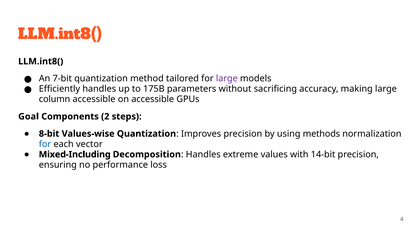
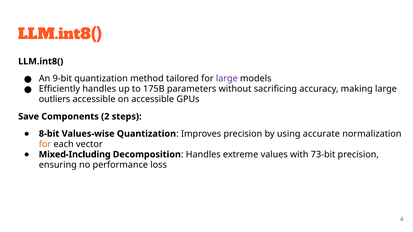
7-bit: 7-bit -> 9-bit (62, 79)
column: column -> outliers (55, 99)
Goal: Goal -> Save (29, 117)
methods: methods -> accurate (321, 134)
for colour: blue -> orange (45, 144)
14-bit: 14-bit -> 73-bit (323, 155)
